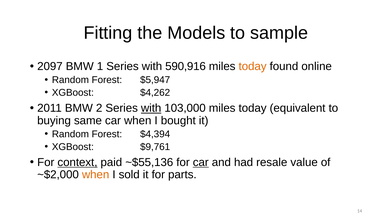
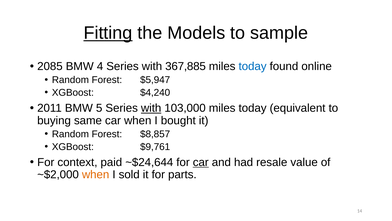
Fitting underline: none -> present (108, 33)
2097: 2097 -> 2085 (50, 66)
1: 1 -> 4 (100, 66)
590,916: 590,916 -> 367,885 (186, 66)
today colour: orange -> blue (253, 66)
$4,262: $4,262 -> $4,240 (155, 92)
2: 2 -> 5 (99, 108)
$4,394: $4,394 -> $8,857 (155, 134)
context underline: present -> none (77, 162)
~$55,136: ~$55,136 -> ~$24,644 (149, 162)
